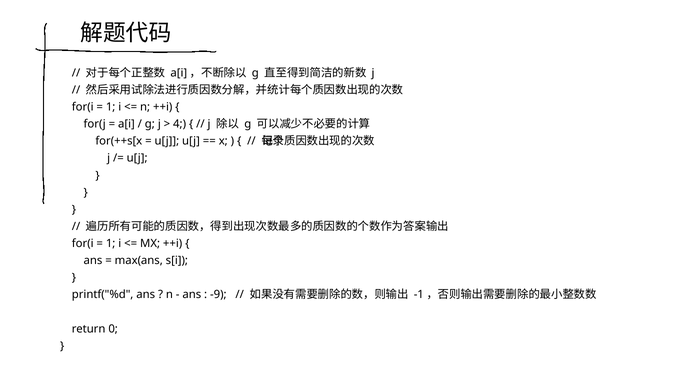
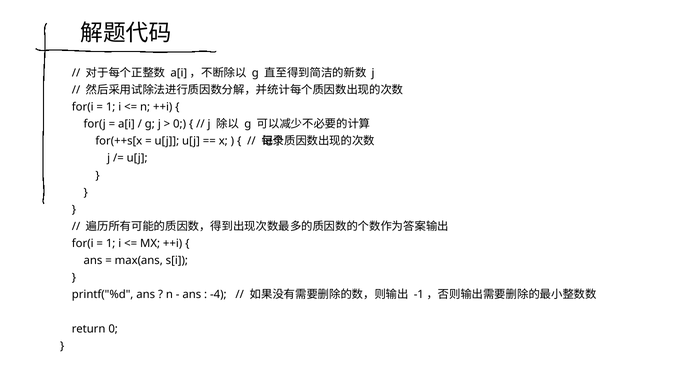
4: 4 -> 0 (180, 124)
-9: -9 -> -4 (218, 294)
